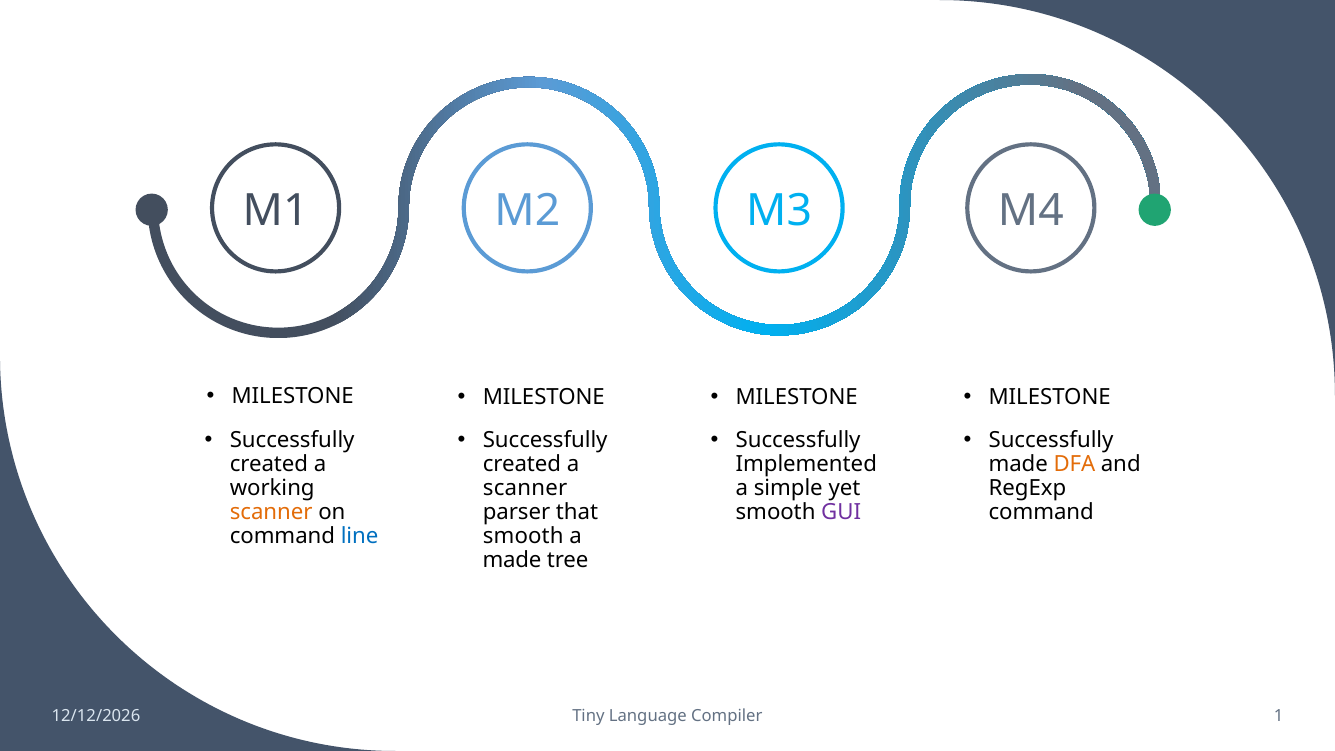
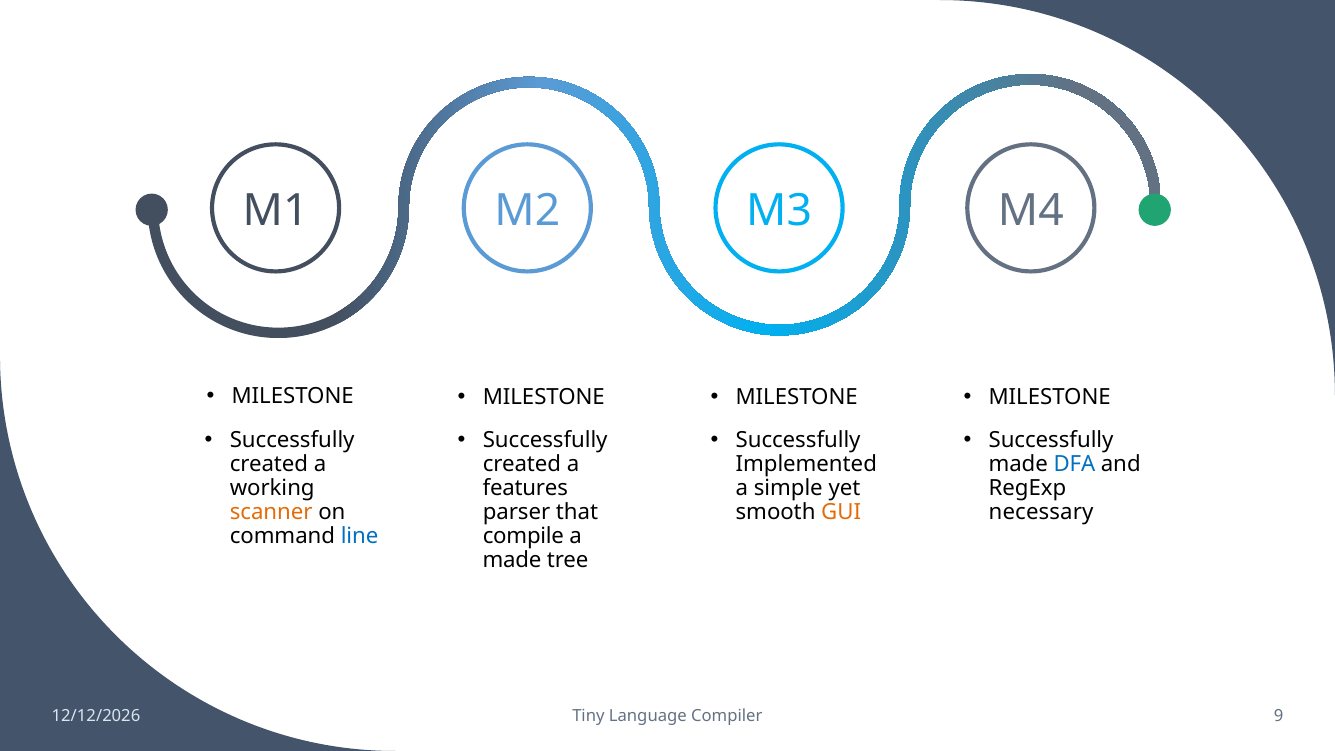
DFA colour: orange -> blue (1074, 464)
scanner: scanner -> features (525, 488)
GUI colour: purple -> orange (841, 512)
command: command -> necessary (1041, 512)
smooth: smooth -> compile (523, 536)
1: 1 -> 9 (1279, 716)
